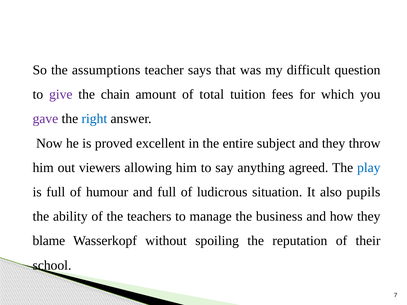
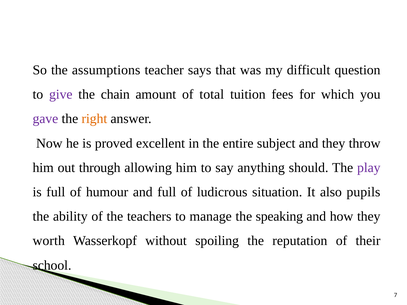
right colour: blue -> orange (94, 119)
viewers: viewers -> through (100, 168)
agreed: agreed -> should (309, 168)
play colour: blue -> purple (369, 168)
business: business -> speaking (279, 217)
blame: blame -> worth (49, 241)
